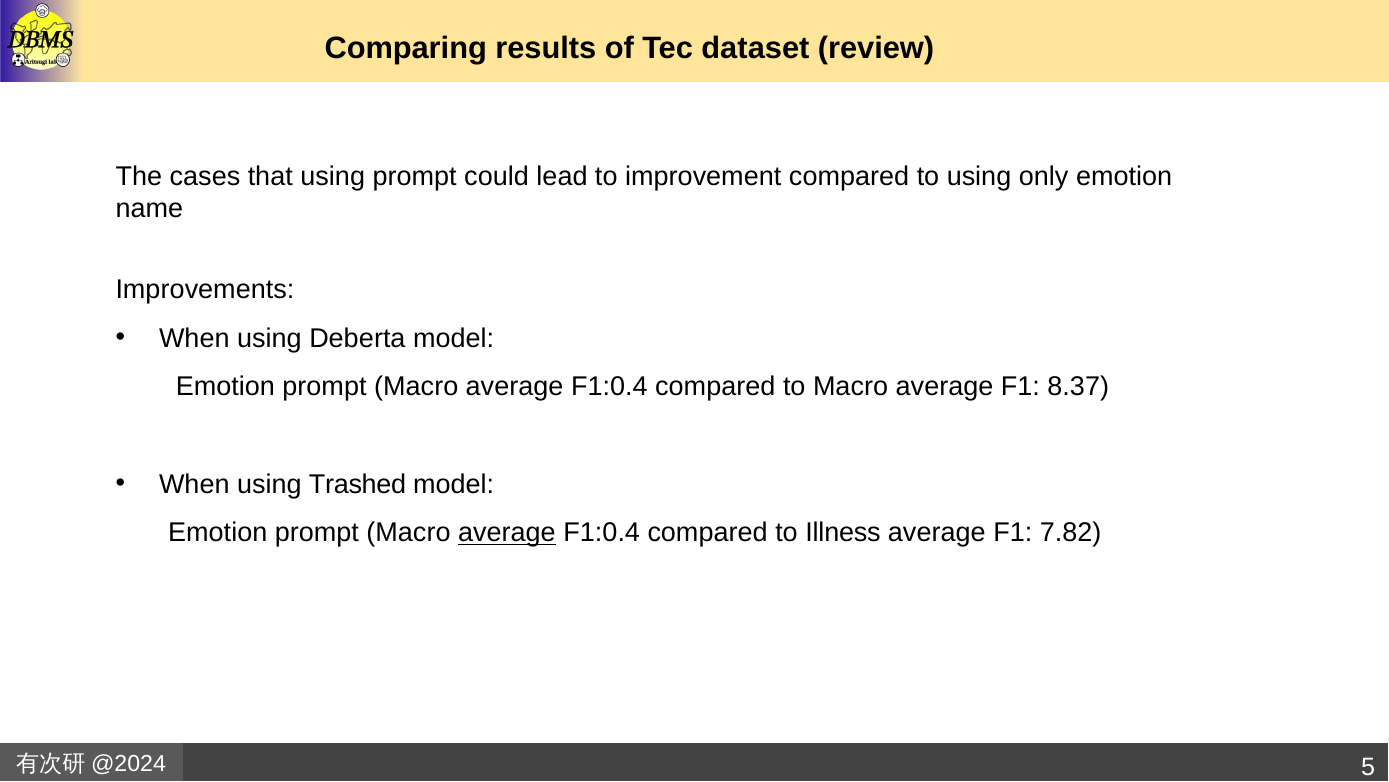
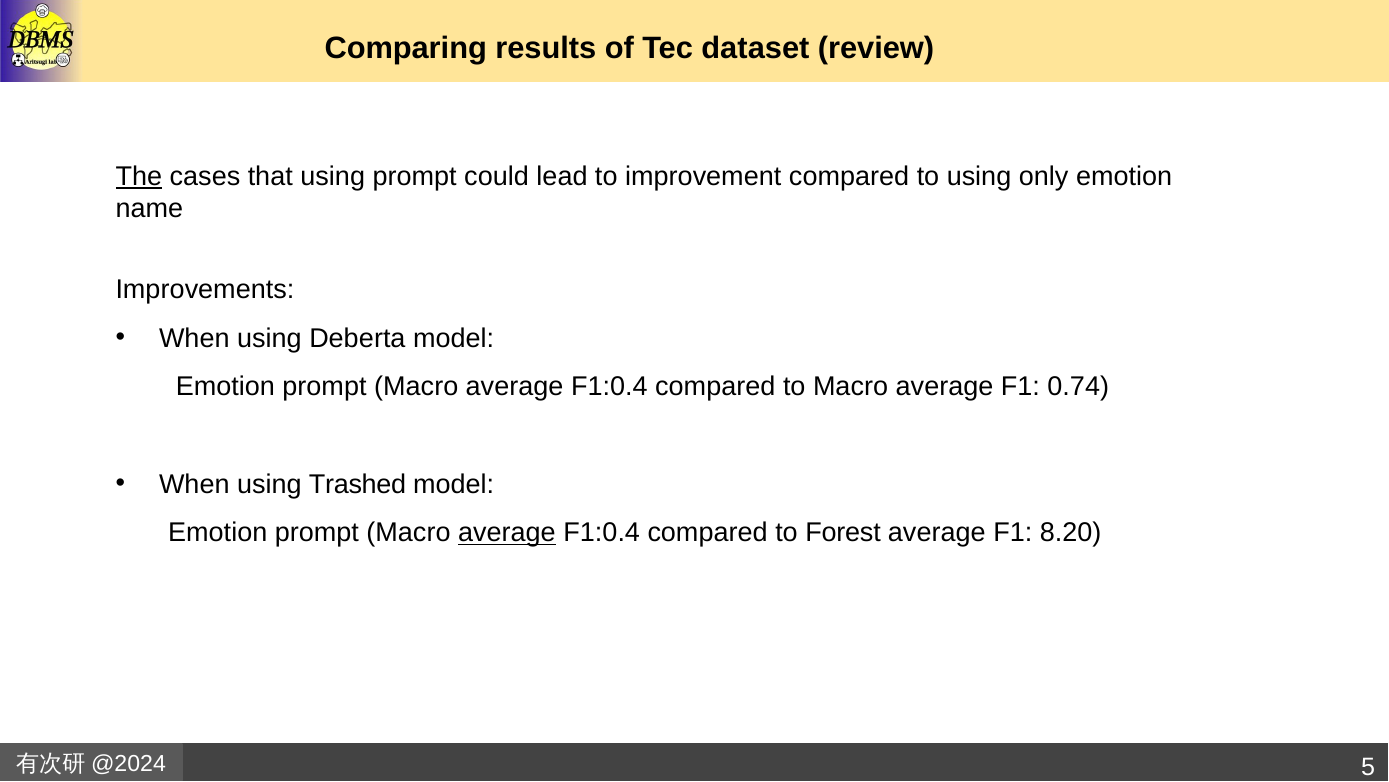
The underline: none -> present (139, 176)
8.37: 8.37 -> 0.74 (1078, 387)
Illness: Illness -> Forest (843, 533)
7.82: 7.82 -> 8.20 (1071, 533)
